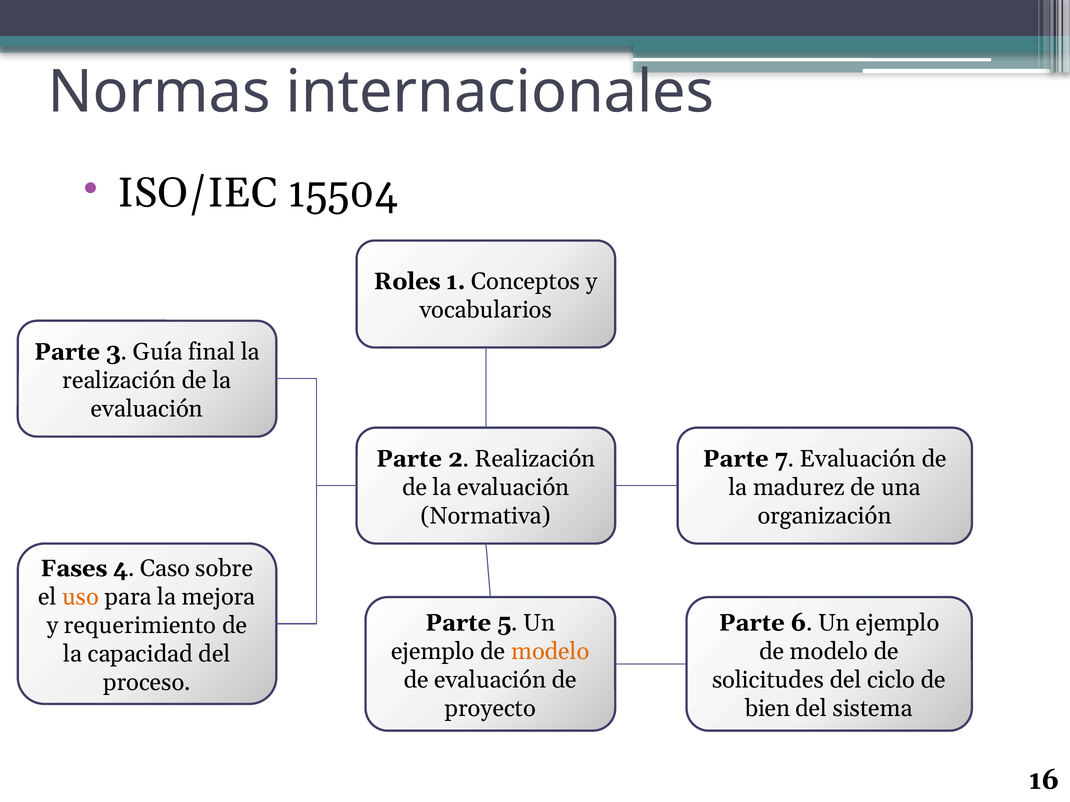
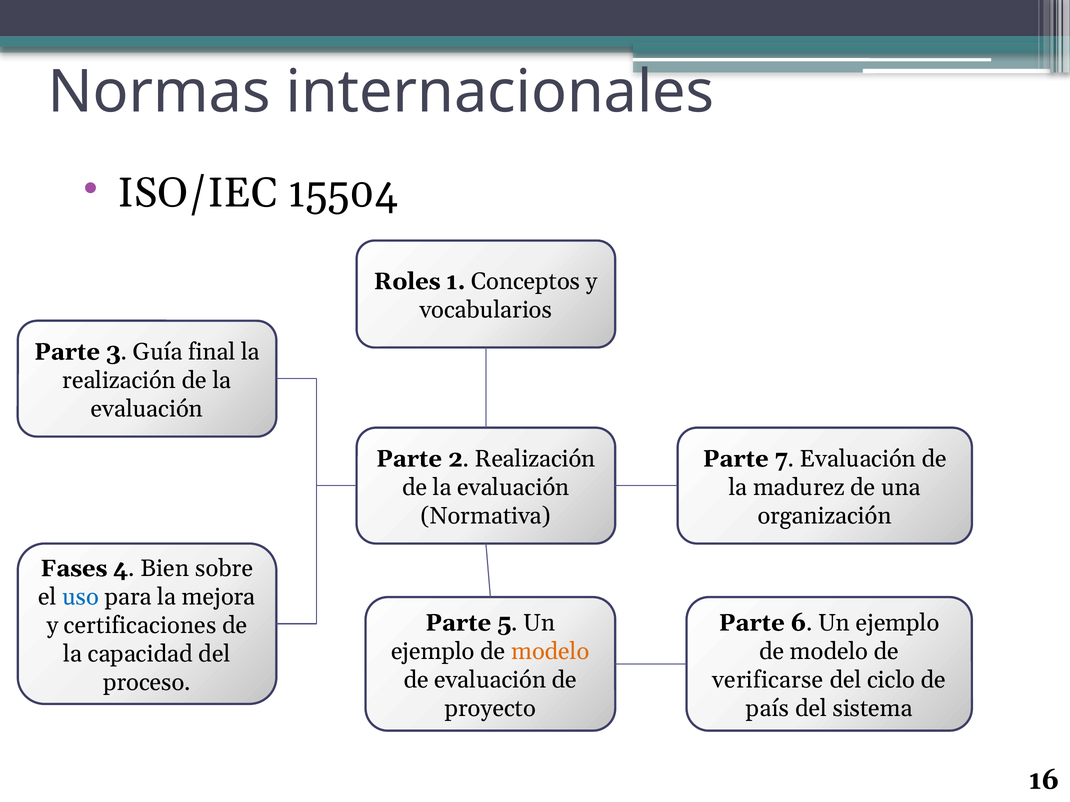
Caso: Caso -> Bien (165, 569)
uso colour: orange -> blue (81, 597)
requerimiento: requerimiento -> certificaciones (140, 626)
solicitudes: solicitudes -> verificarse (768, 680)
bien: bien -> país (767, 709)
